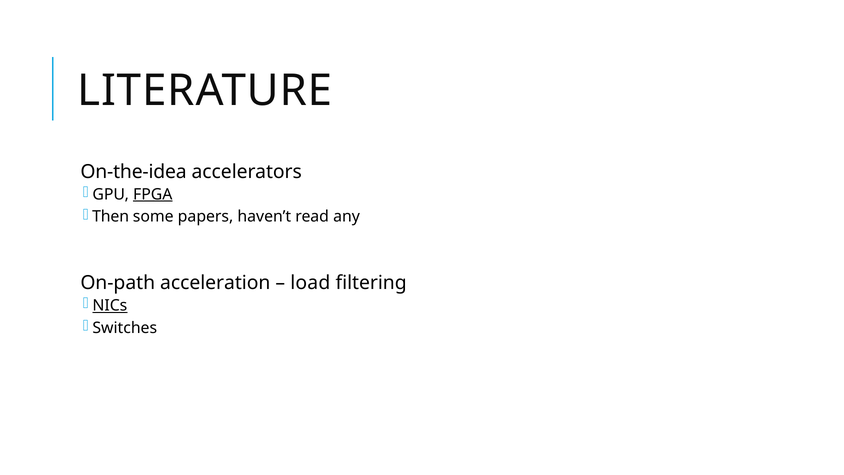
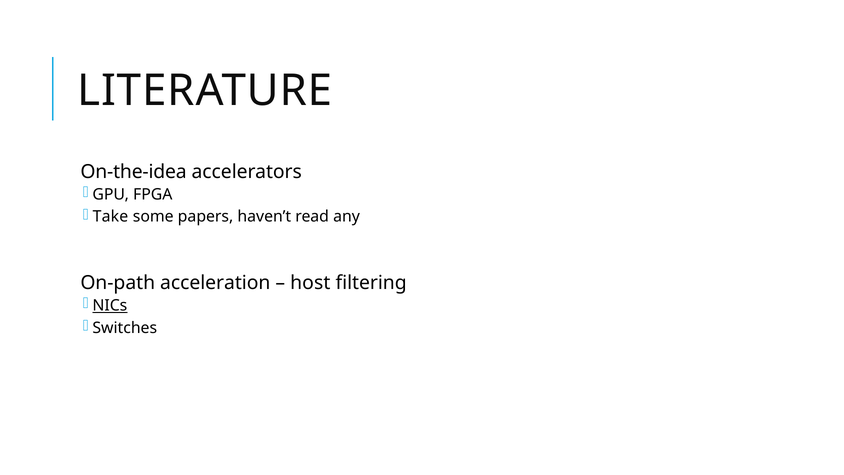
FPGA underline: present -> none (153, 194)
Then: Then -> Take (110, 217)
load: load -> host (310, 283)
